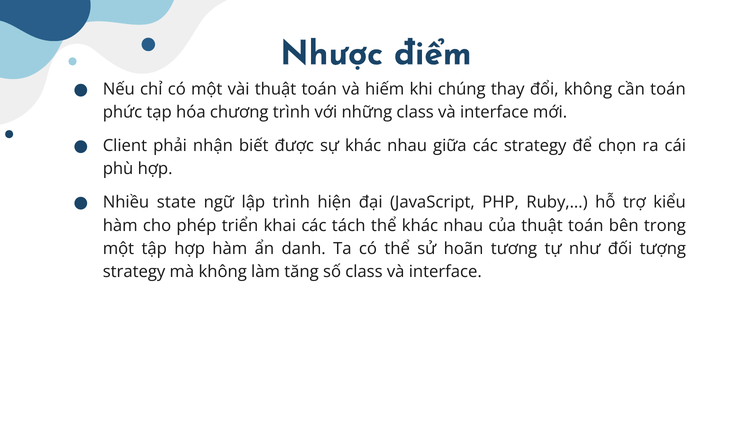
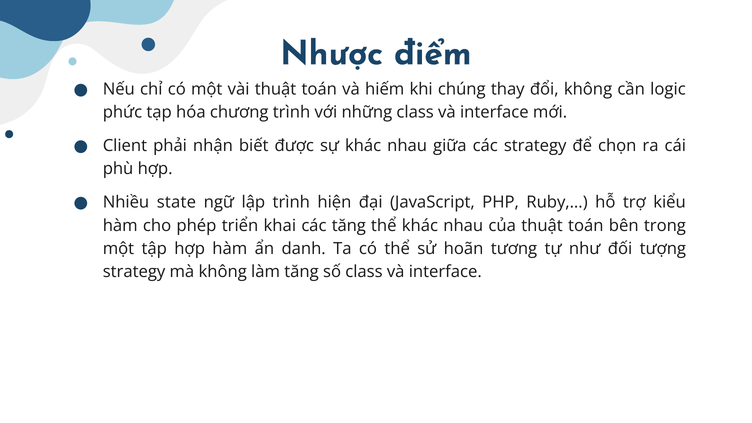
cần toán: toán -> logic (668, 89)
các tách: tách -> tăng (349, 226)
